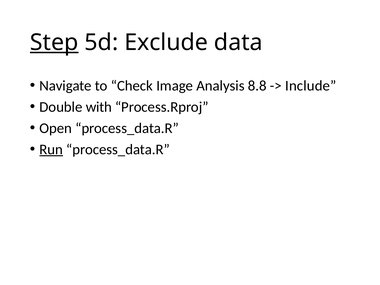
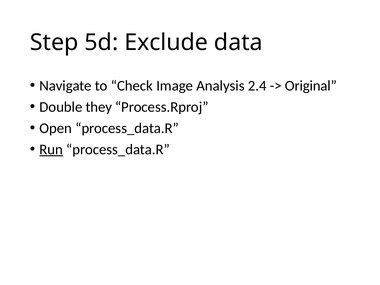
Step underline: present -> none (54, 43)
8.8: 8.8 -> 2.4 (257, 86)
Include: Include -> Original (311, 86)
with: with -> they (99, 107)
